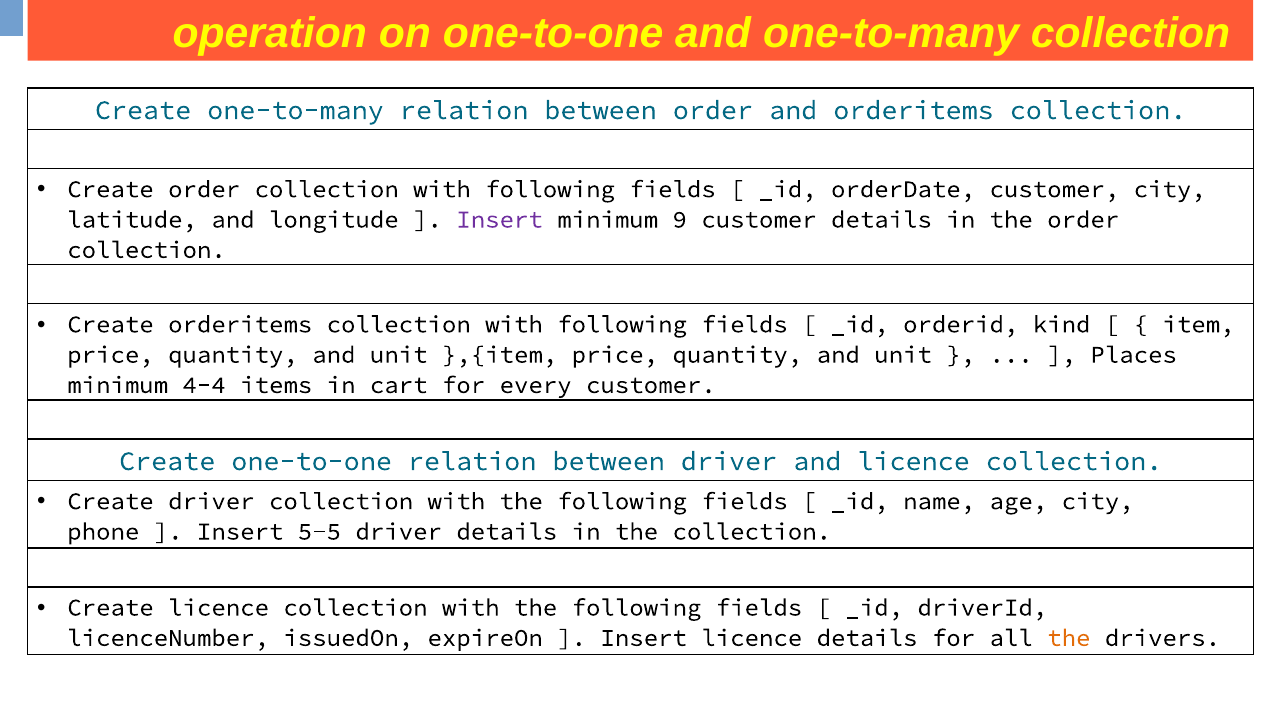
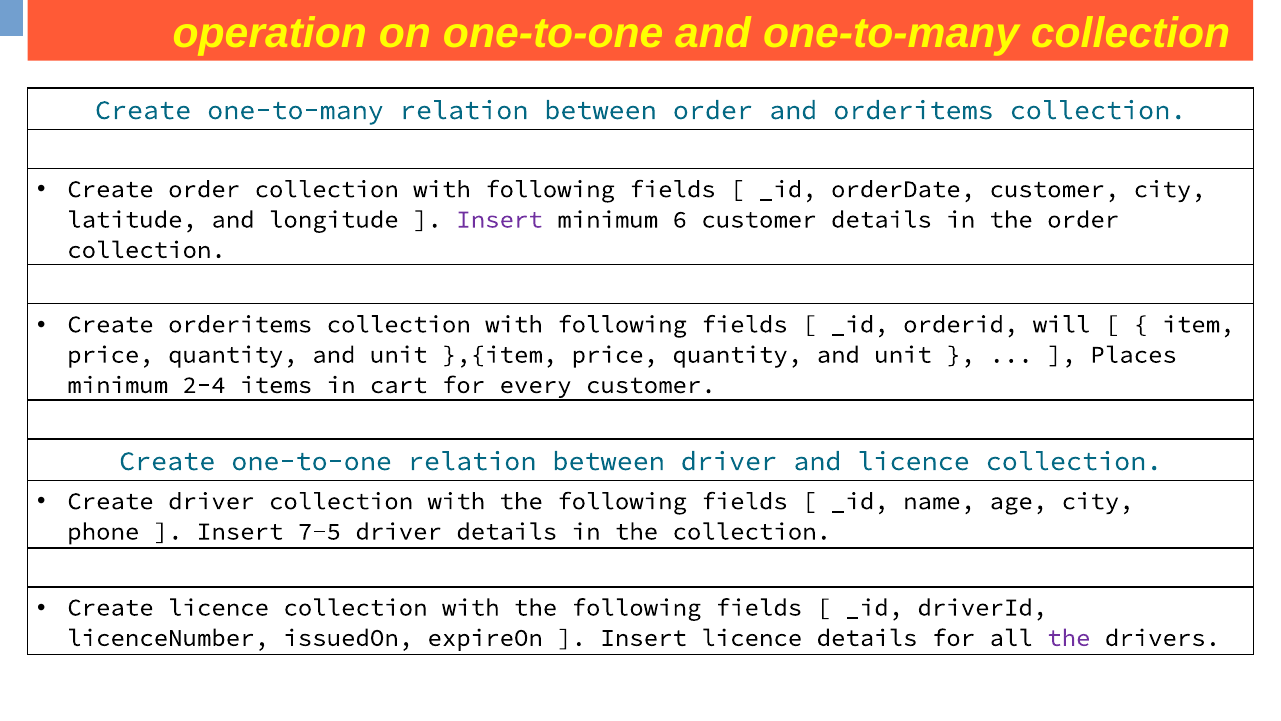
9: 9 -> 6 (680, 219)
kind: kind -> will (1062, 324)
4-4: 4-4 -> 2-4 (204, 385)
5-5: 5-5 -> 7-5 (319, 531)
the colour: orange -> purple (1069, 638)
